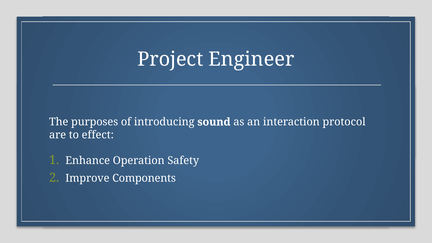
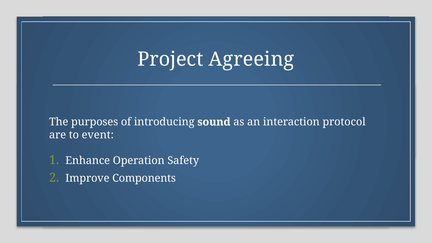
Engineer: Engineer -> Agreeing (251, 59)
effect: effect -> event (98, 135)
